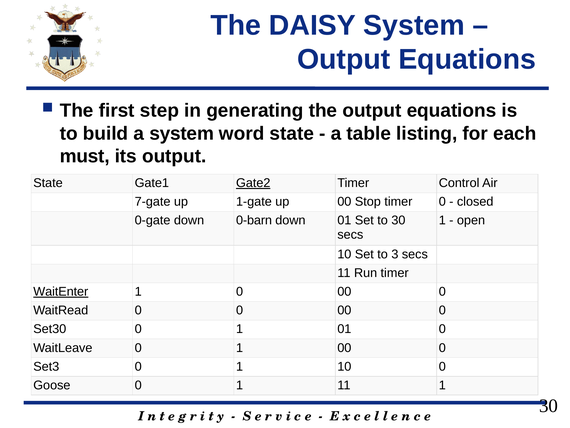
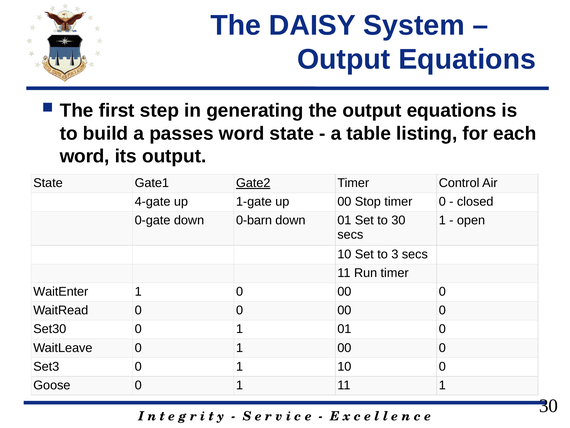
a system: system -> passes (182, 133)
must: must -> word (85, 156)
7-gate: 7-gate -> 4-gate (153, 202)
WaitEnter underline: present -> none (61, 291)
